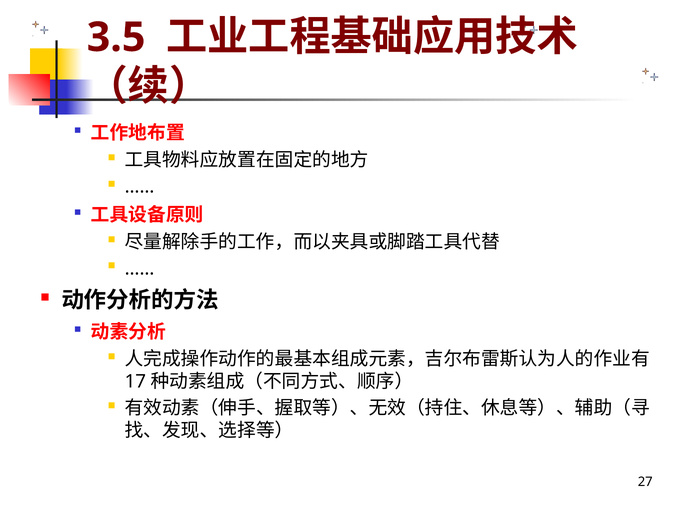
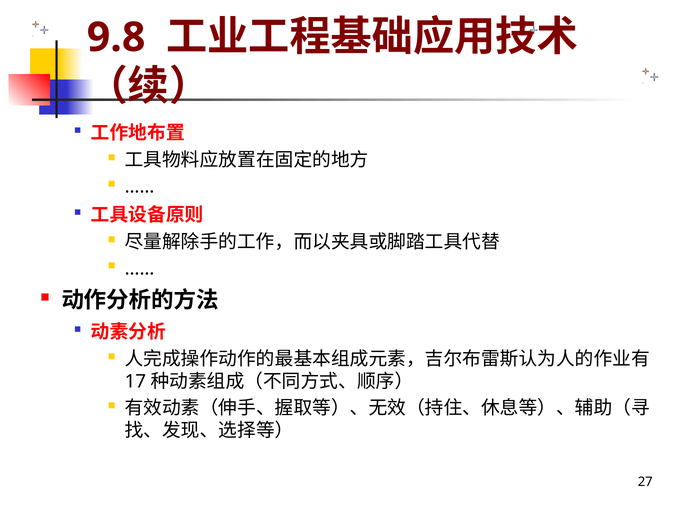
3.5: 3.5 -> 9.8 (116, 37)
